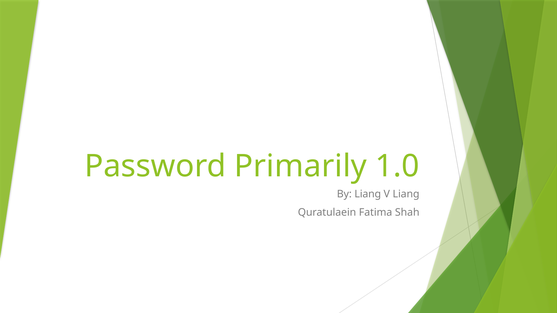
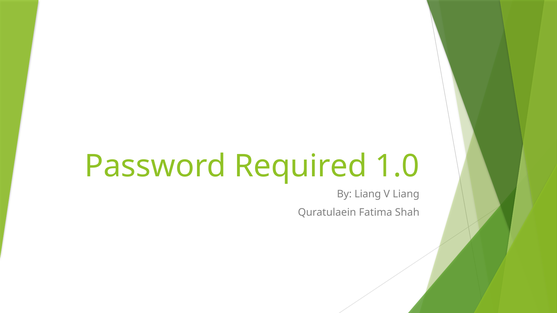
Primarily: Primarily -> Required (301, 166)
